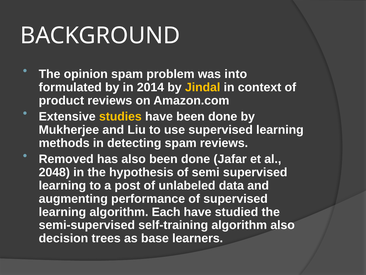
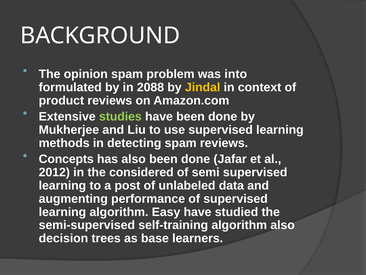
2014: 2014 -> 2088 (150, 87)
studies colour: yellow -> light green (120, 116)
Removed: Removed -> Concepts (66, 159)
2048: 2048 -> 2012 (54, 172)
hypothesis: hypothesis -> considered (141, 172)
Each: Each -> Easy (166, 212)
